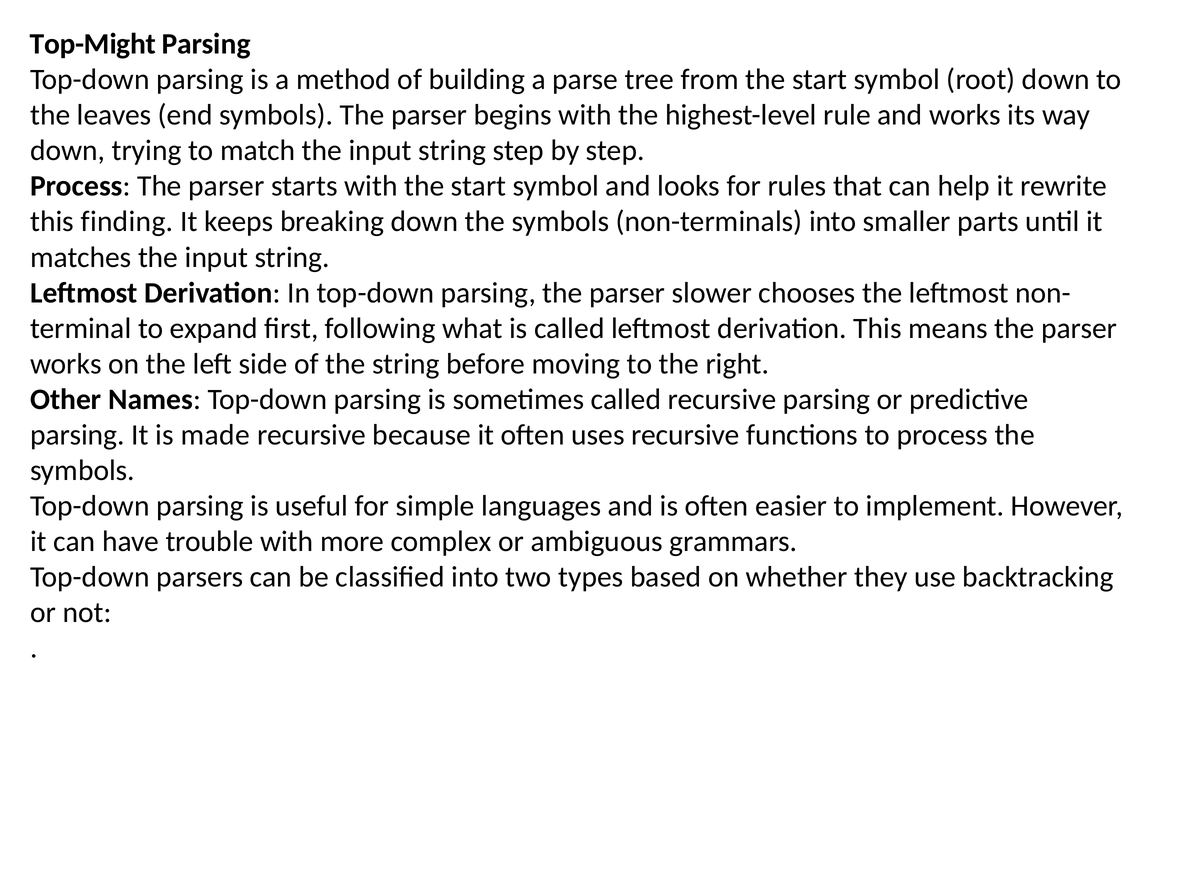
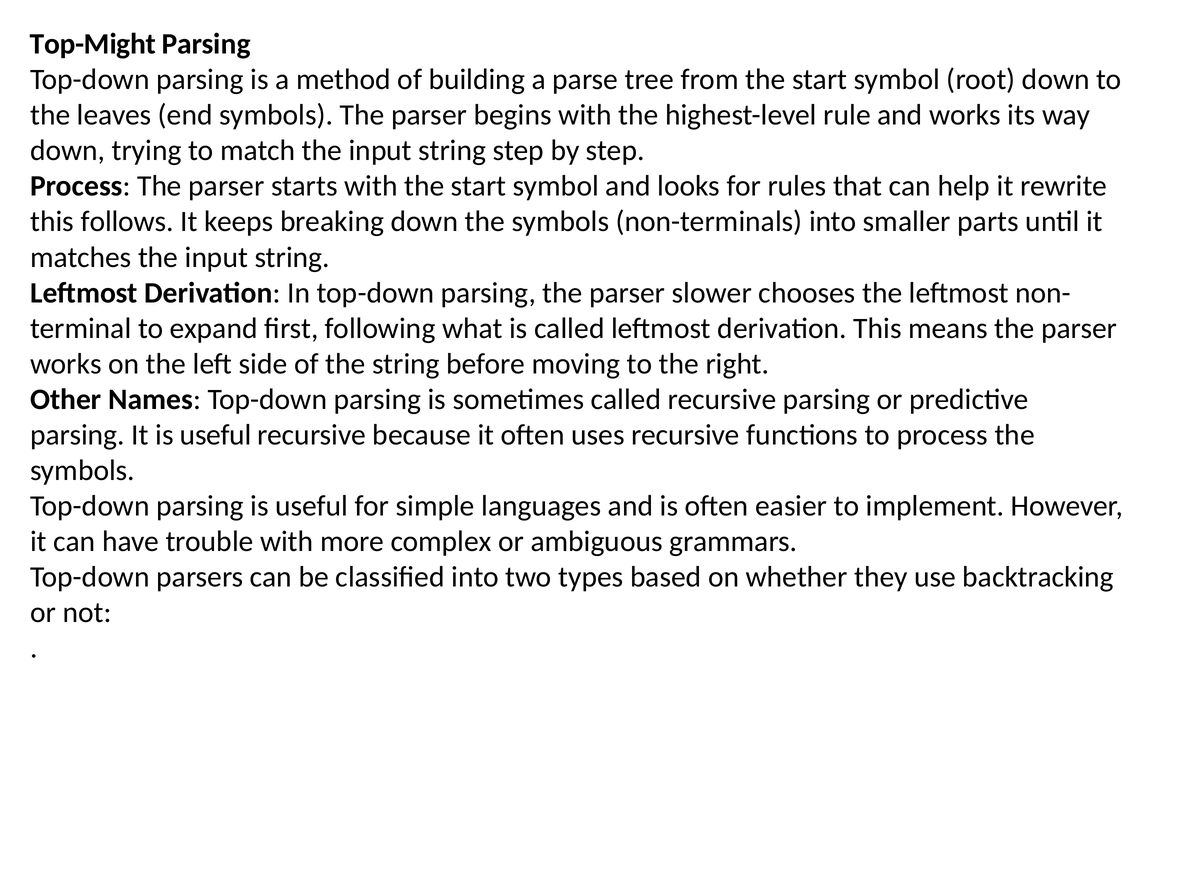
finding: finding -> follows (127, 222)
It is made: made -> useful (216, 434)
